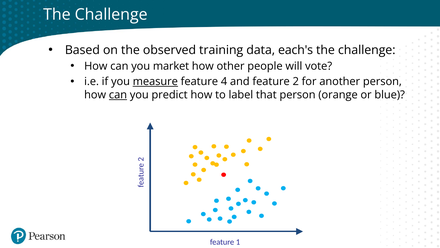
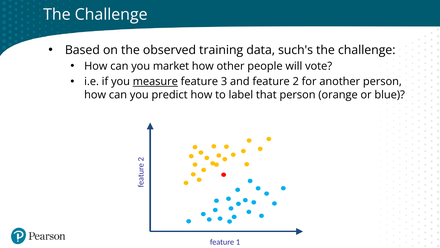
each's: each's -> such's (296, 50)
4: 4 -> 3 (224, 81)
can underline: present -> none (118, 95)
